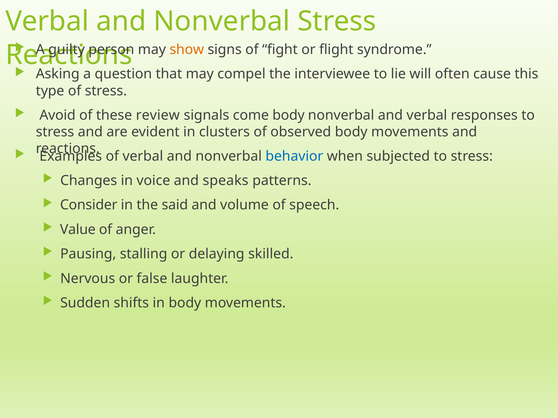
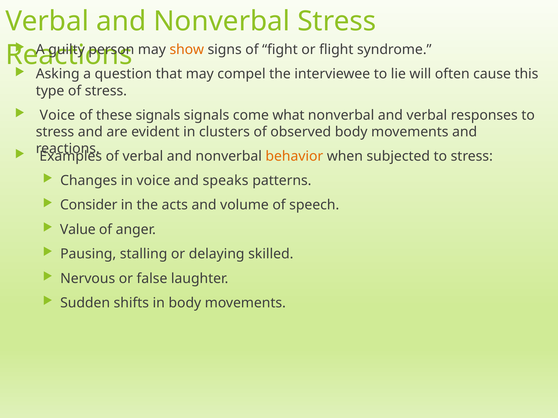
Avoid: Avoid -> Voice (57, 115)
these review: review -> signals (158, 115)
come body: body -> what (288, 115)
behavior colour: blue -> orange (294, 156)
said: said -> acts (175, 205)
